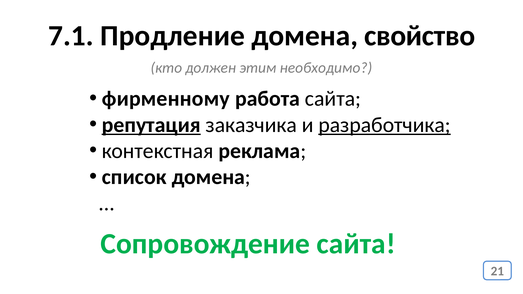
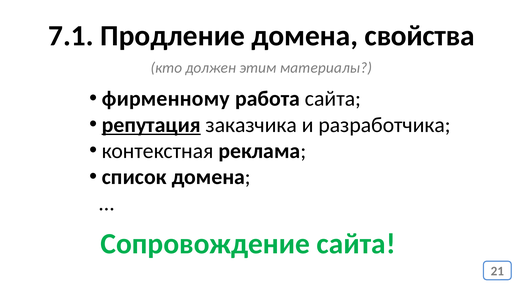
свойство: свойство -> свойства (420, 36)
необходимо: необходимо -> материалы (326, 68)
разработчика underline: present -> none (385, 125)
